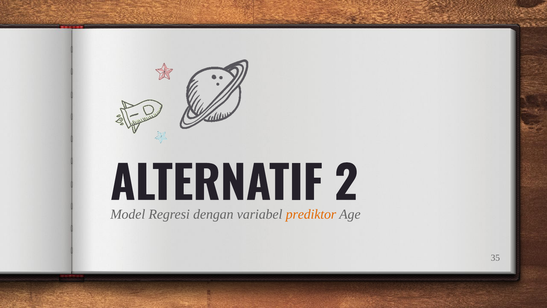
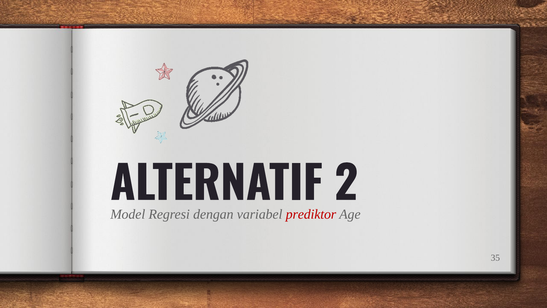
prediktor colour: orange -> red (311, 214)
